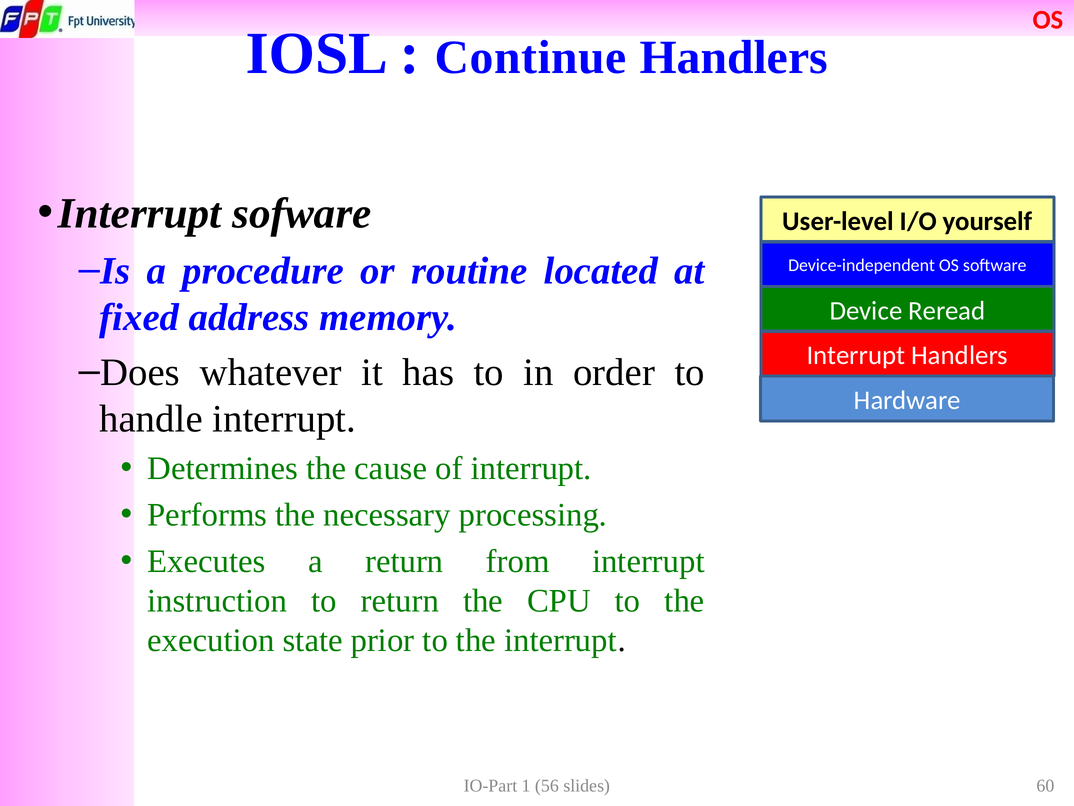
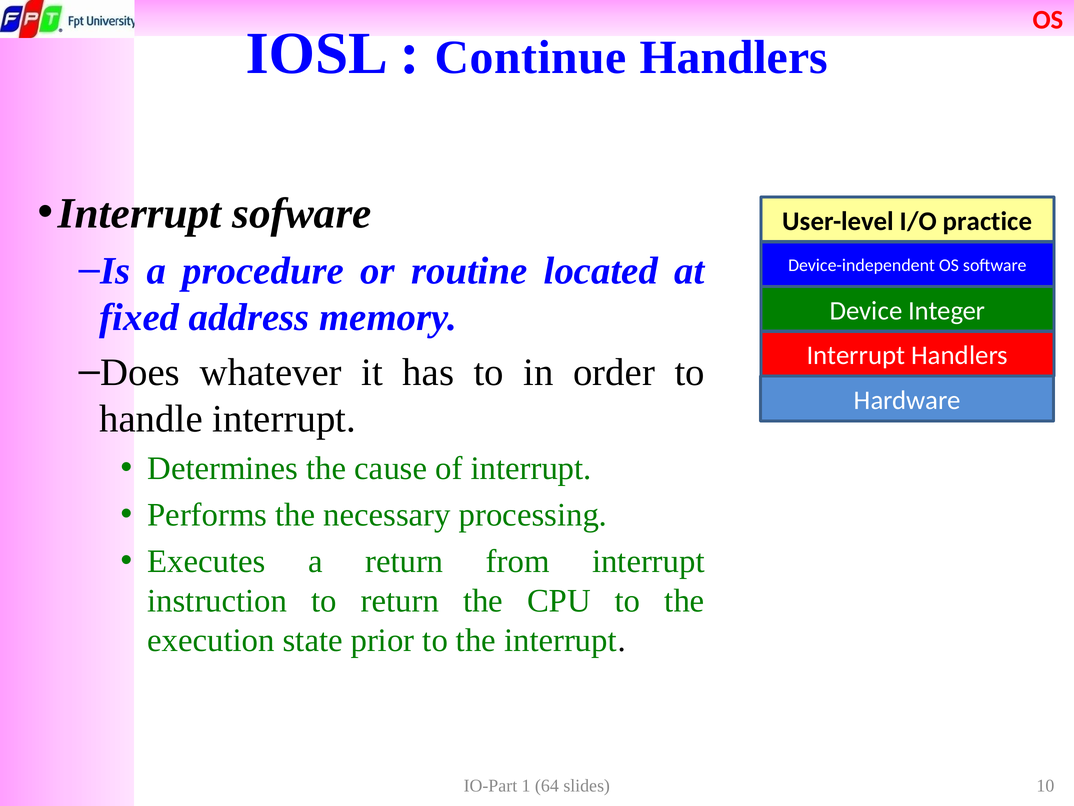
yourself: yourself -> practice (987, 221)
Reread: Reread -> Integer (947, 311)
56: 56 -> 64 (547, 785)
60: 60 -> 10 (1045, 785)
